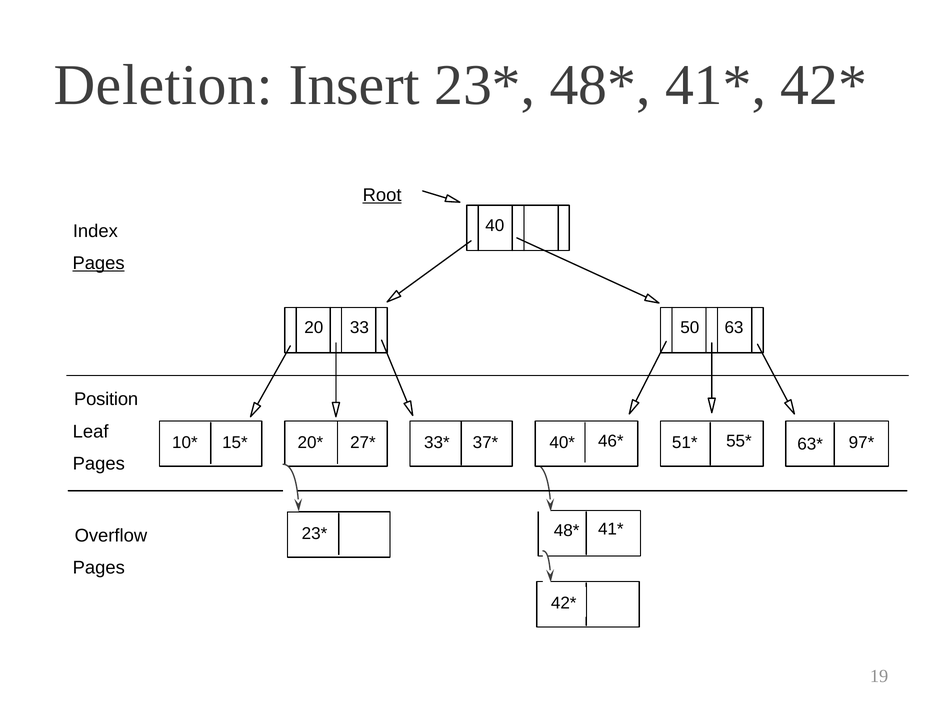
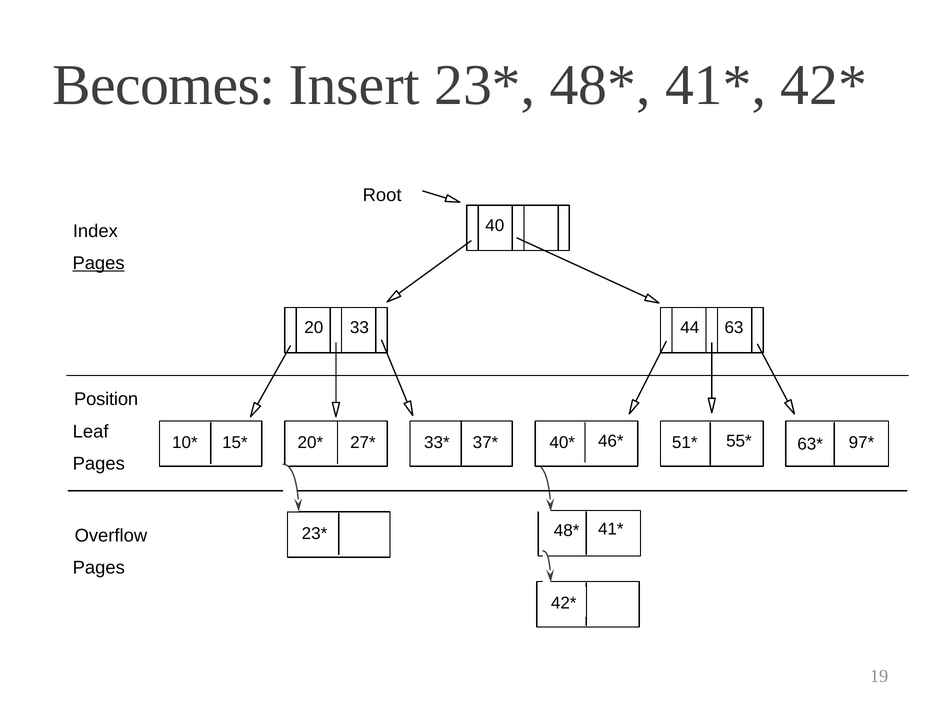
Deletion: Deletion -> Becomes (164, 85)
Root underline: present -> none (382, 195)
50: 50 -> 44 (690, 328)
